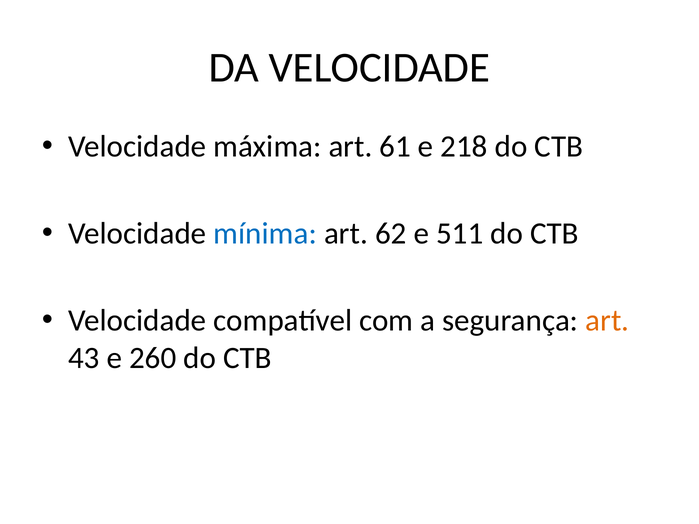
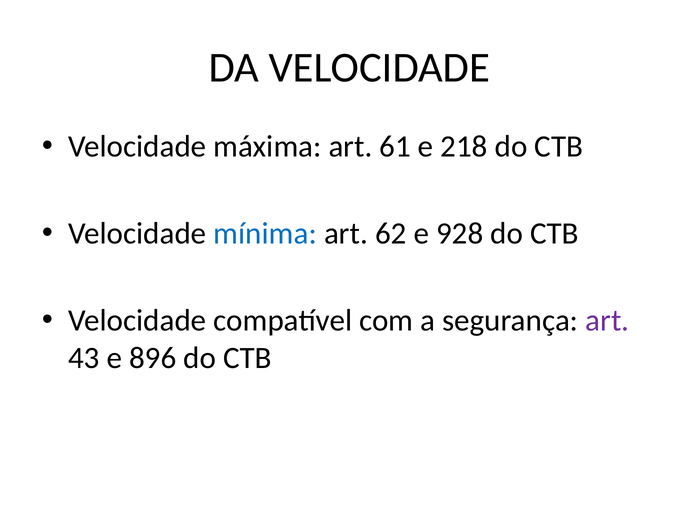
511: 511 -> 928 (460, 234)
art colour: orange -> purple (607, 321)
260: 260 -> 896 (153, 358)
